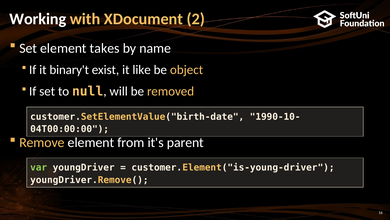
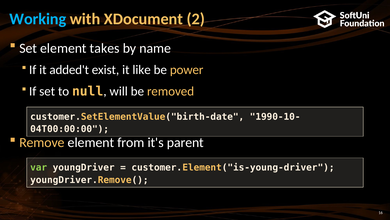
Working colour: white -> light blue (38, 19)
binary't: binary't -> added't (69, 70)
object: object -> power (187, 70)
